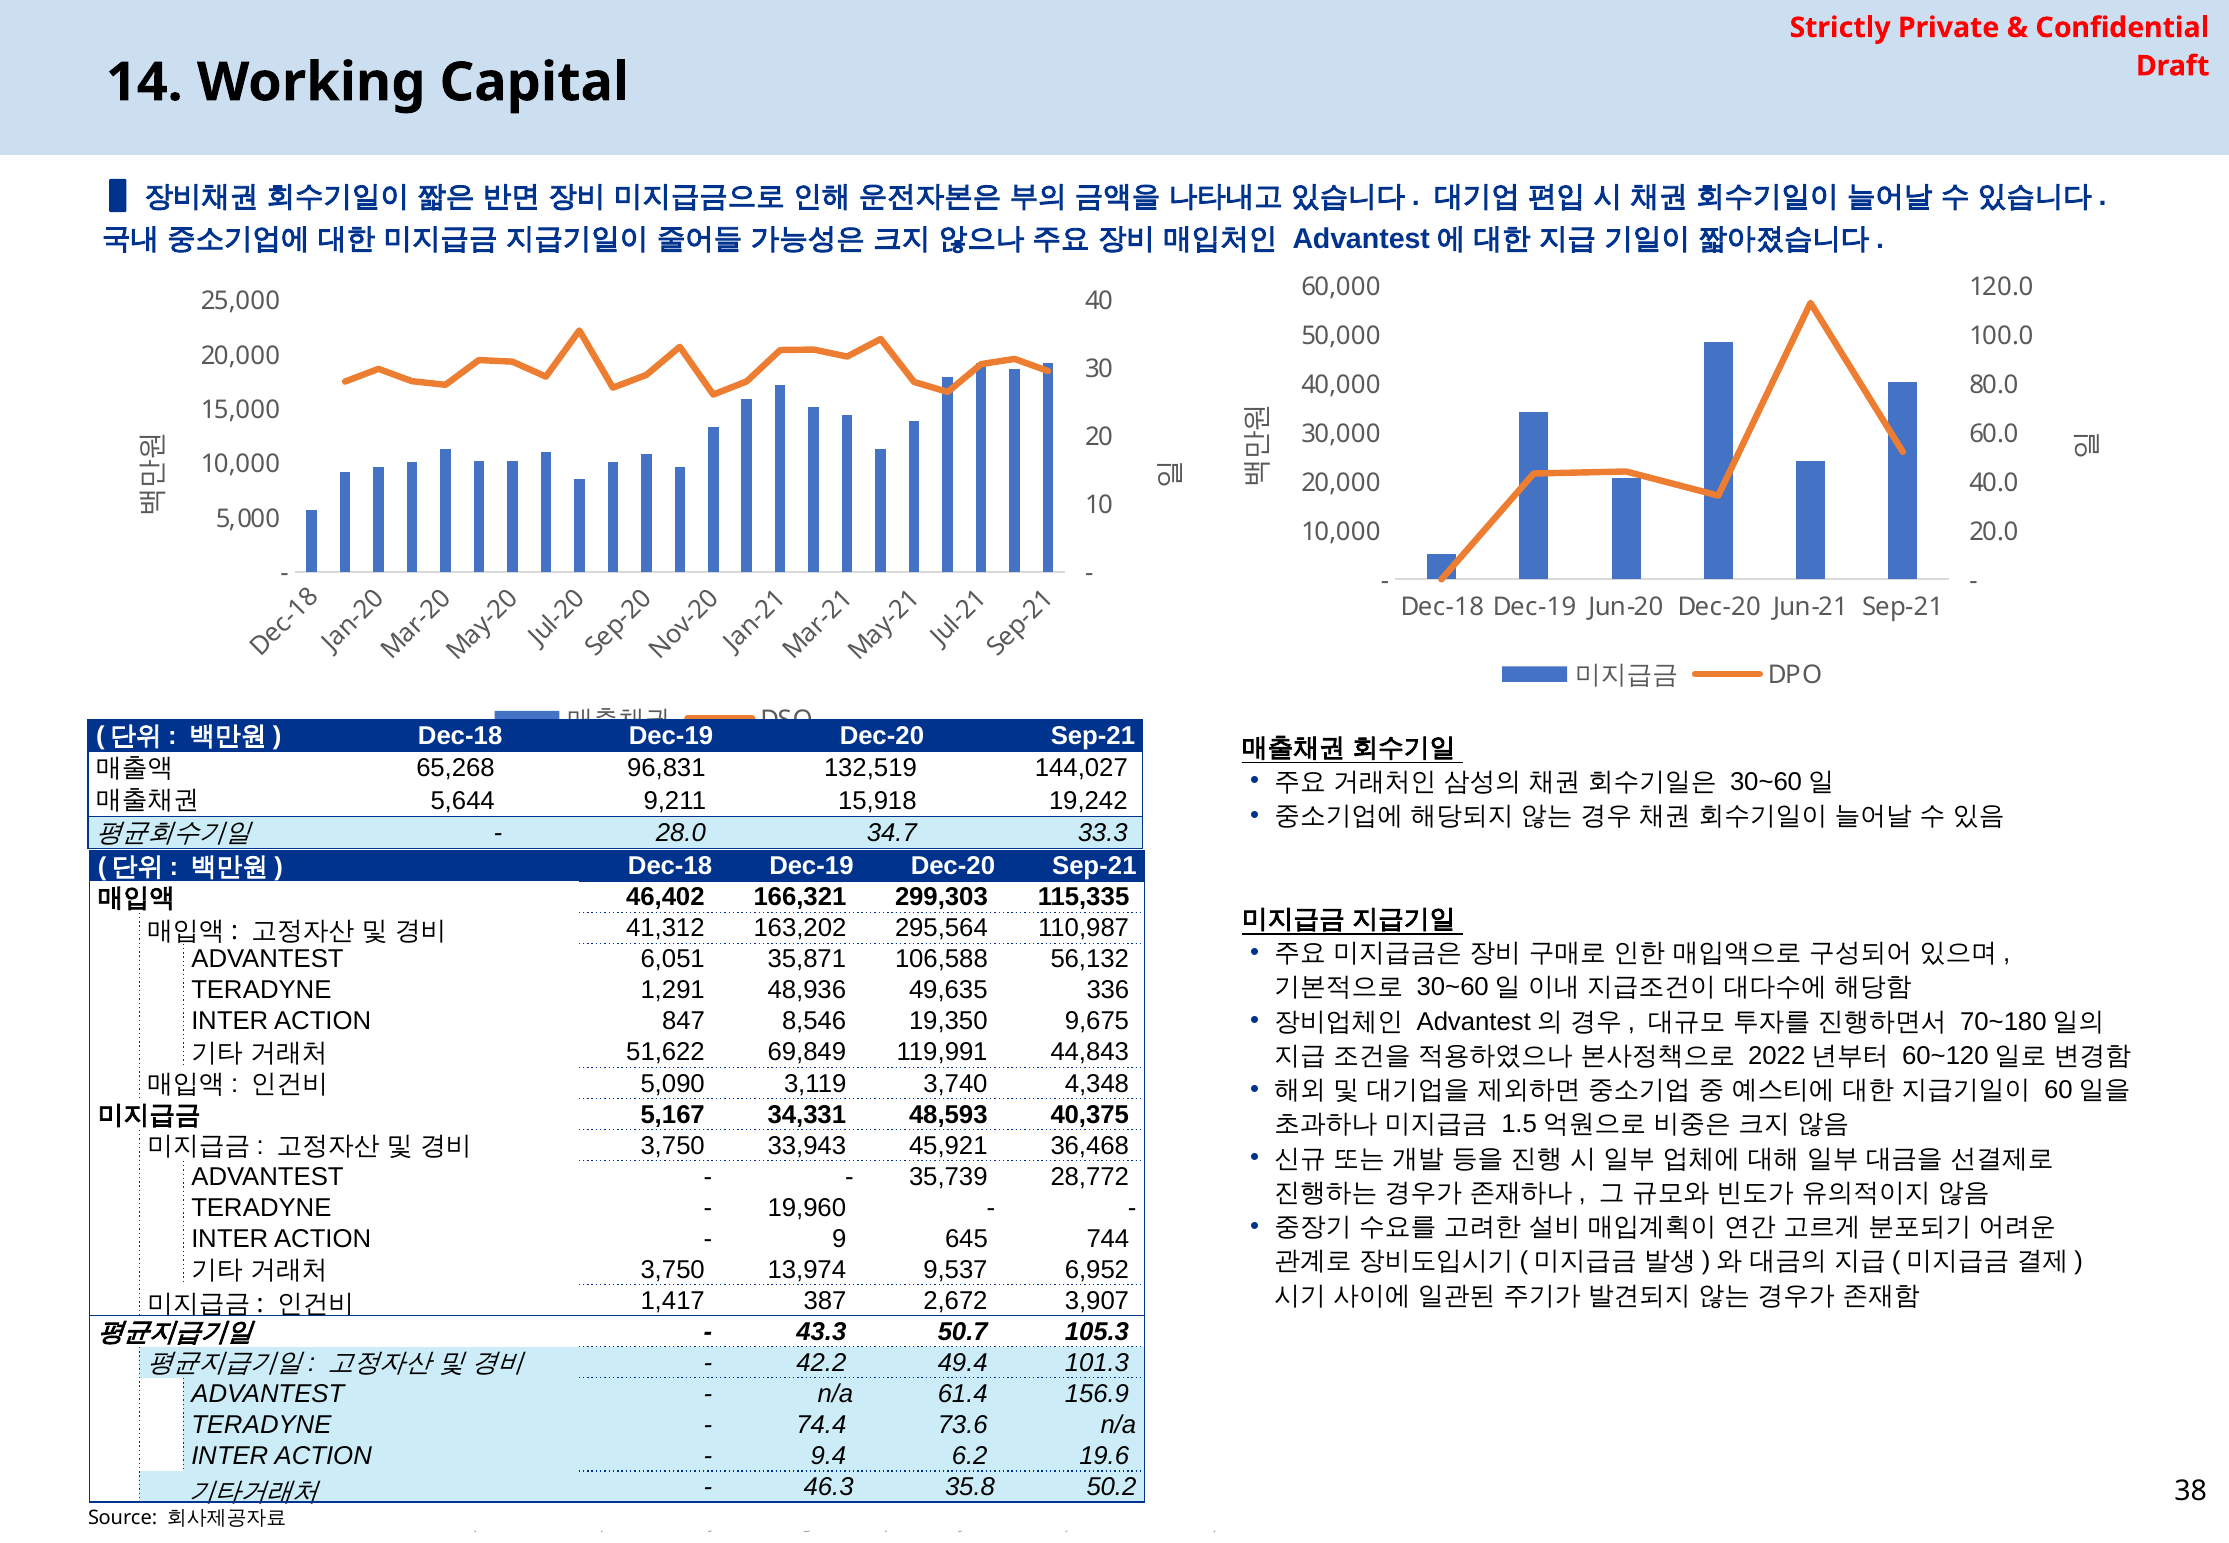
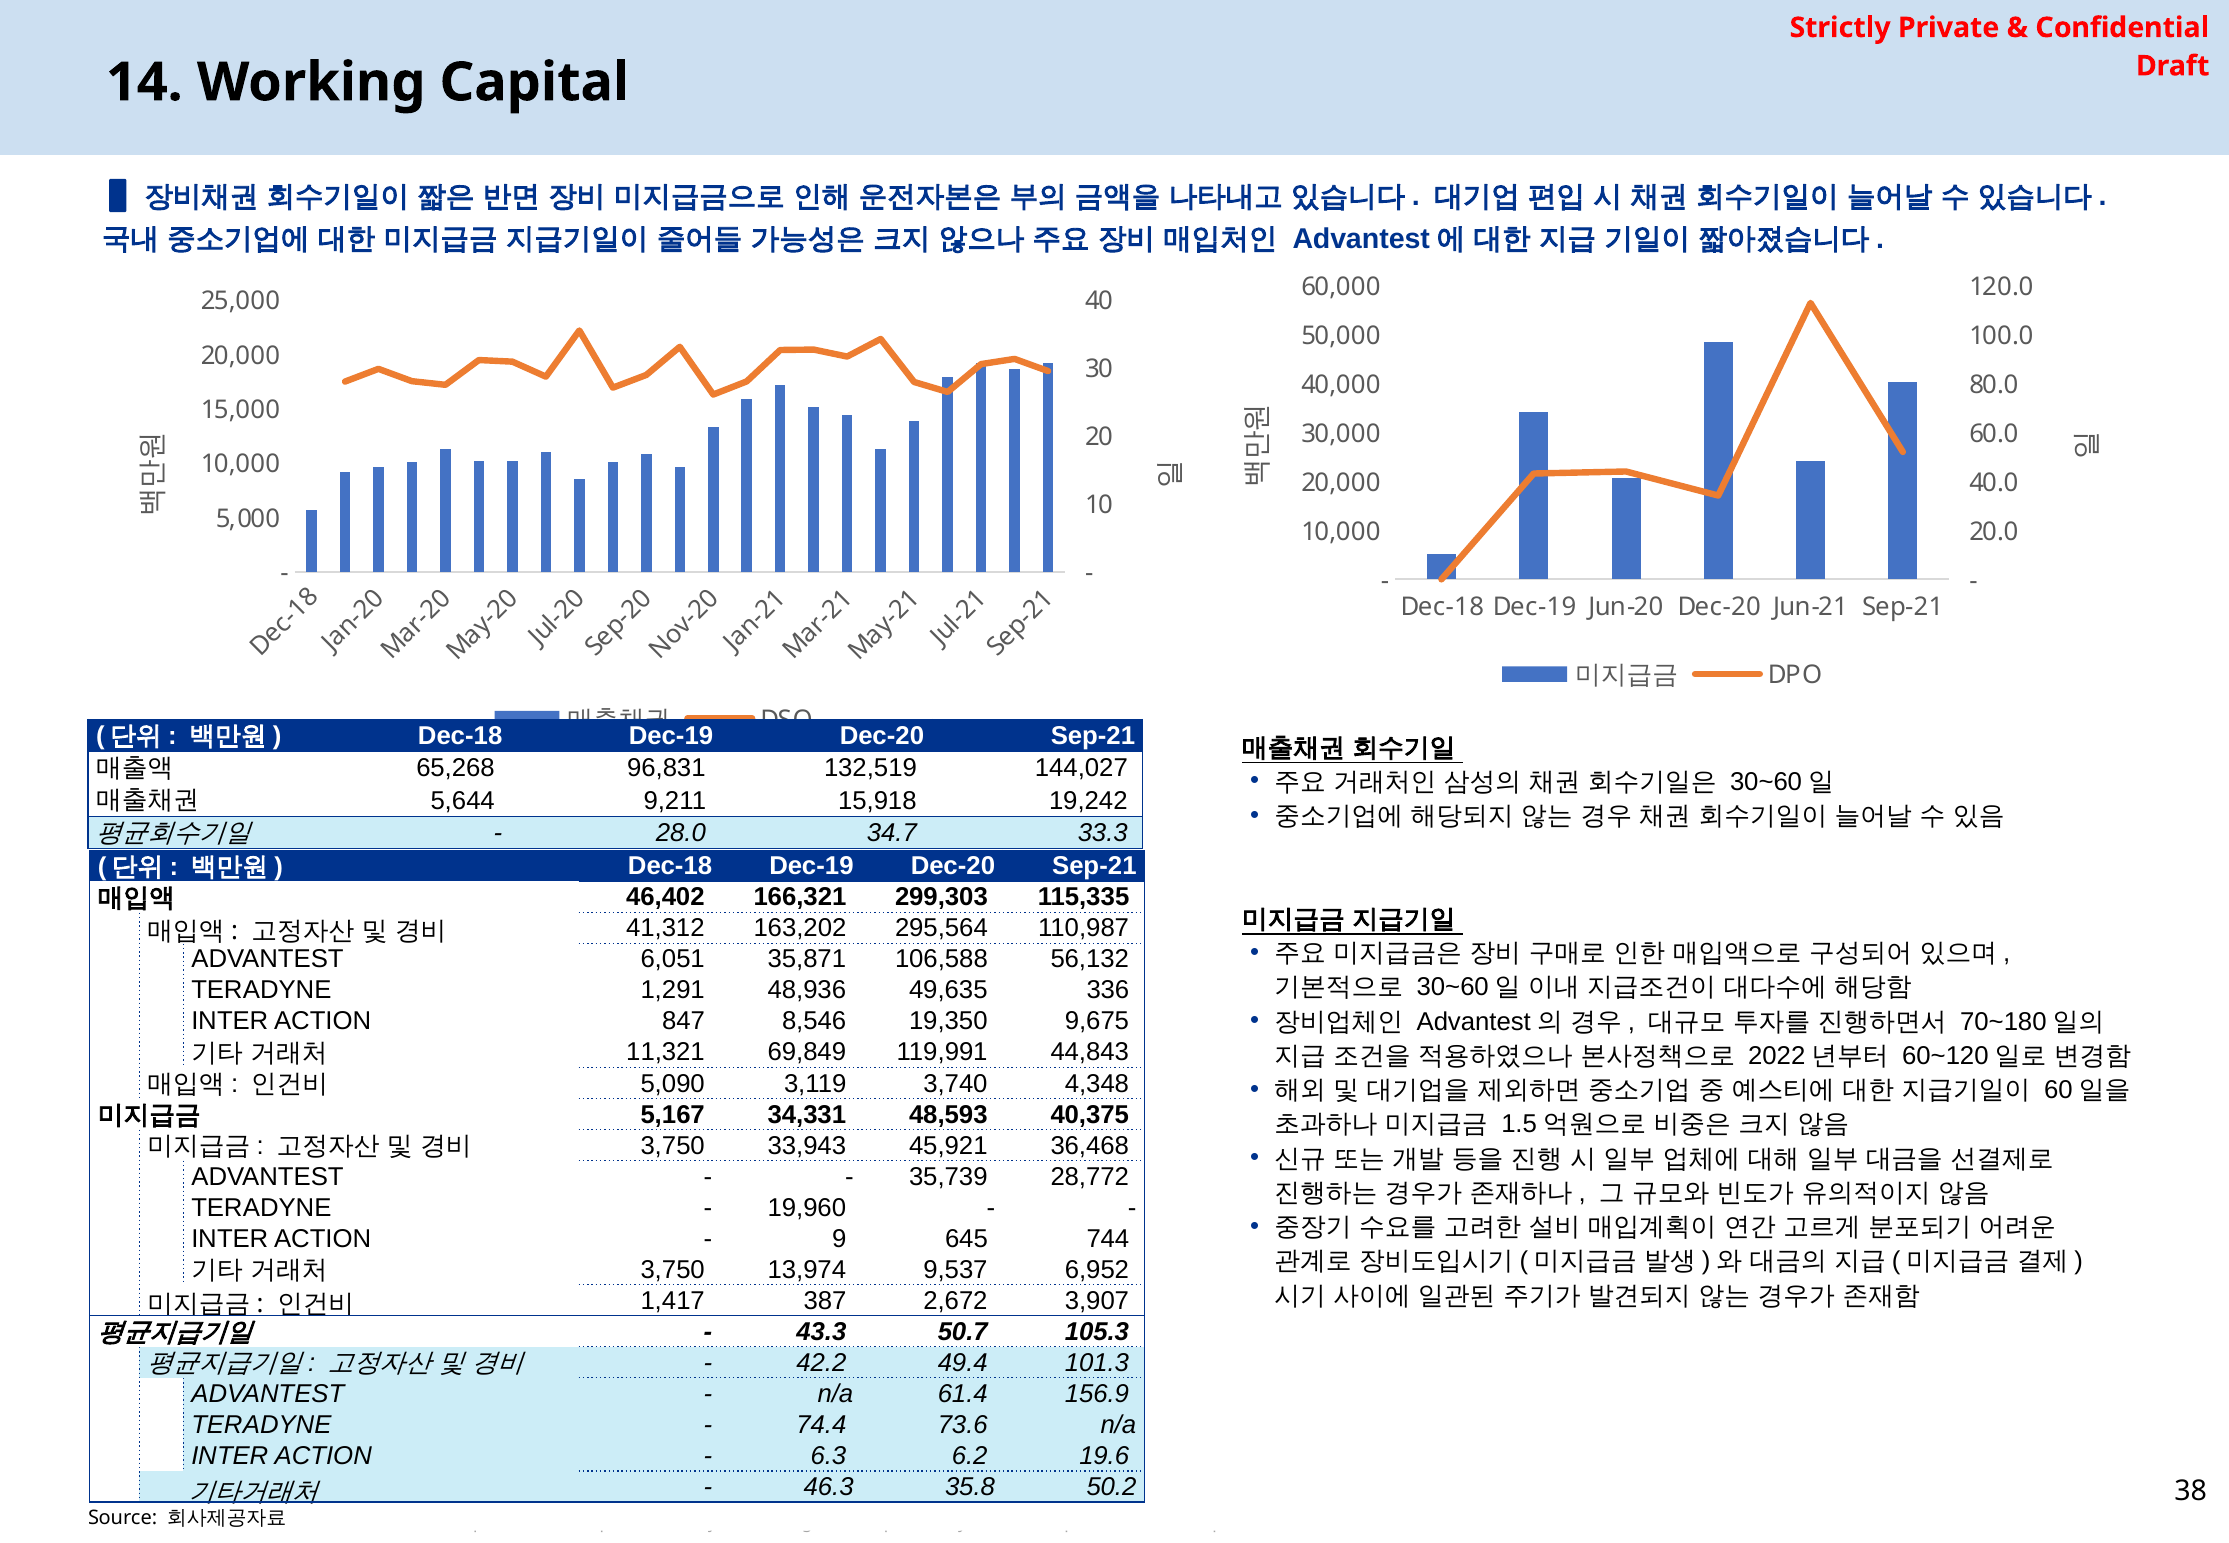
51,622: 51,622 -> 11,321 (666, 1053)
9.4: 9.4 -> 6.3 (828, 1456)
